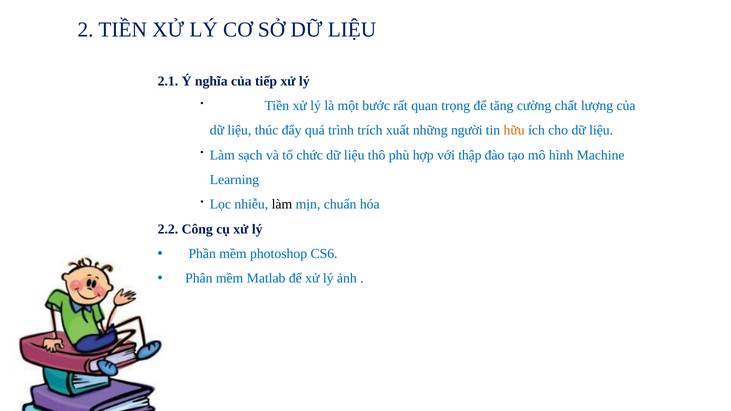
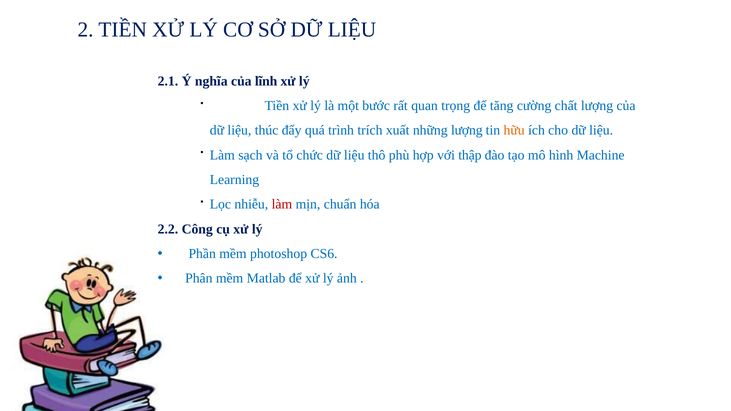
tiếp: tiếp -> lĩnh (266, 81)
những người: người -> lượng (467, 130)
làm colour: black -> red (282, 205)
